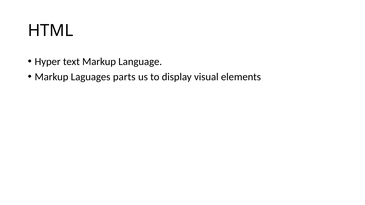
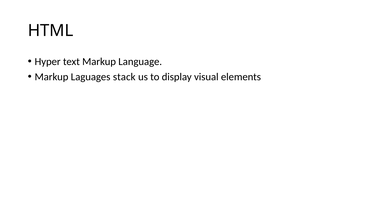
parts: parts -> stack (124, 77)
